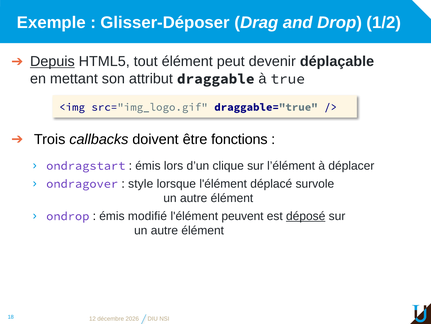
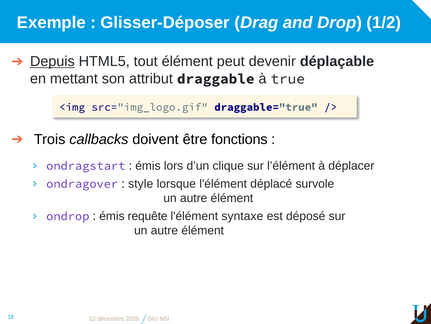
modifié: modifié -> requête (148, 216)
peuvent: peuvent -> syntaxe (242, 216)
déposé underline: present -> none (306, 216)
